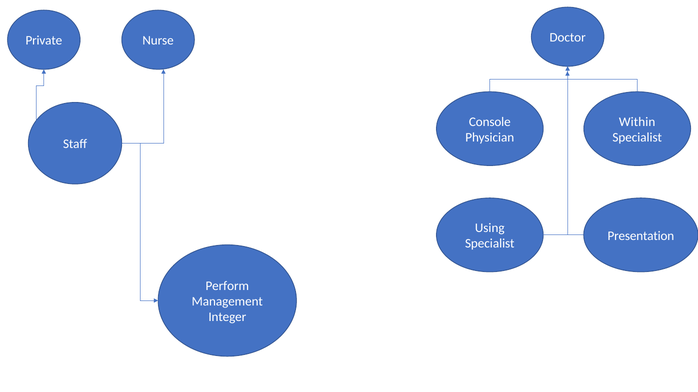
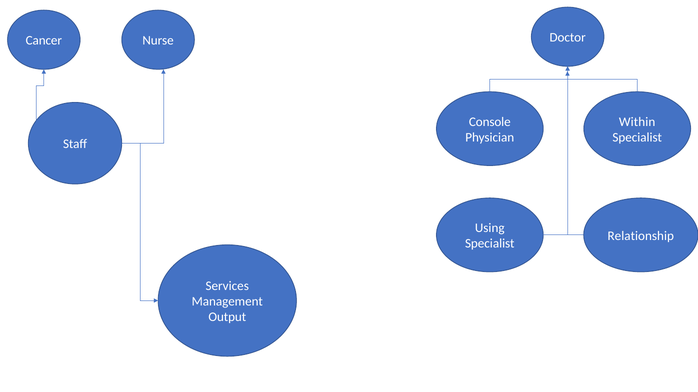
Private: Private -> Cancer (44, 41)
Presentation: Presentation -> Relationship (641, 236)
Perform: Perform -> Services (227, 286)
Integer: Integer -> Output (227, 318)
